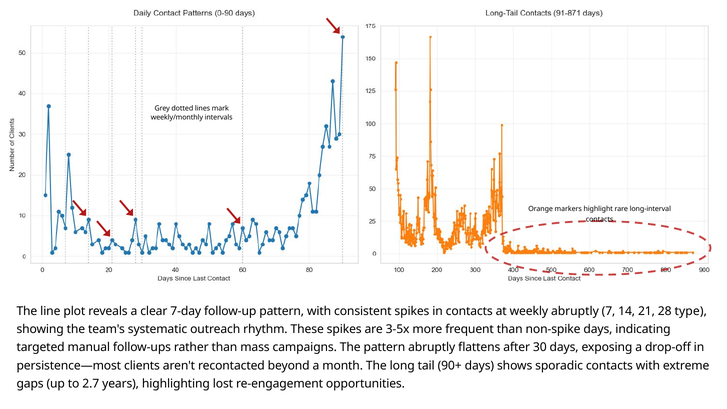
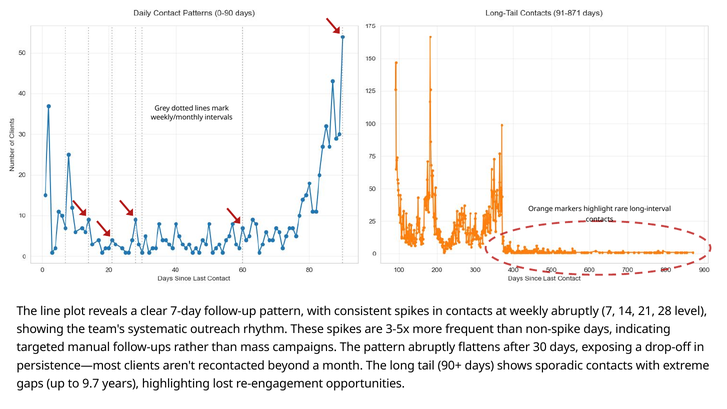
type: type -> level (691, 311)
2.7: 2.7 -> 9.7 (91, 384)
